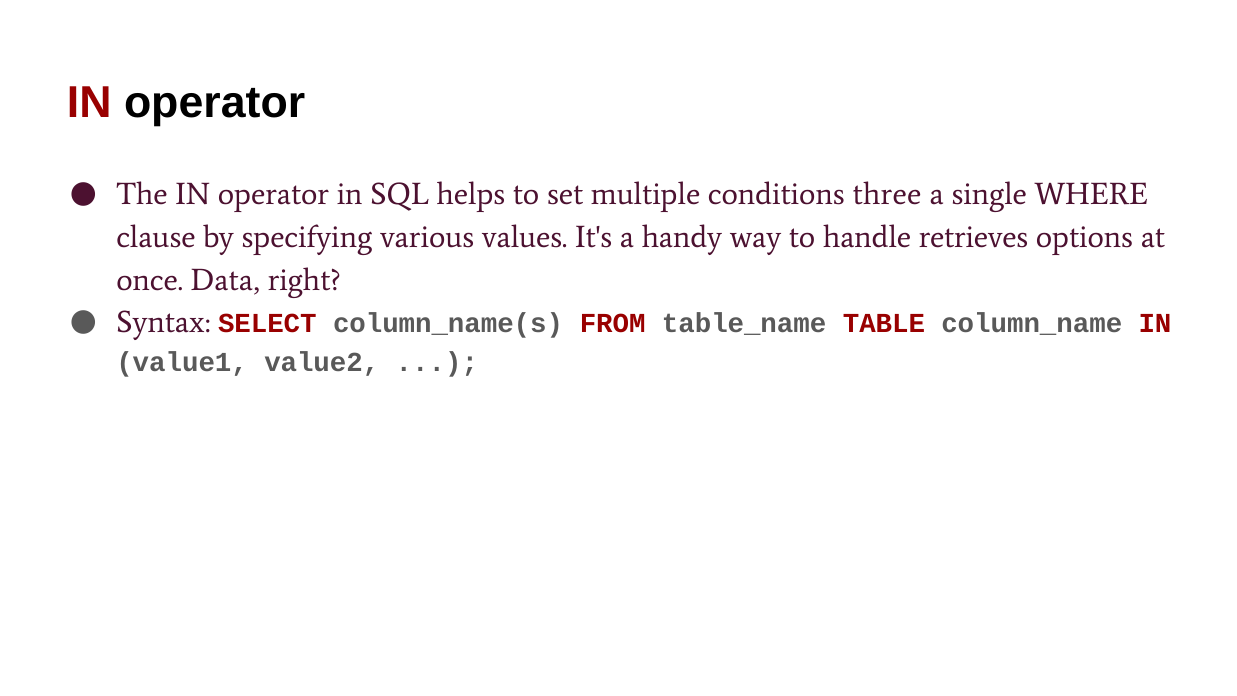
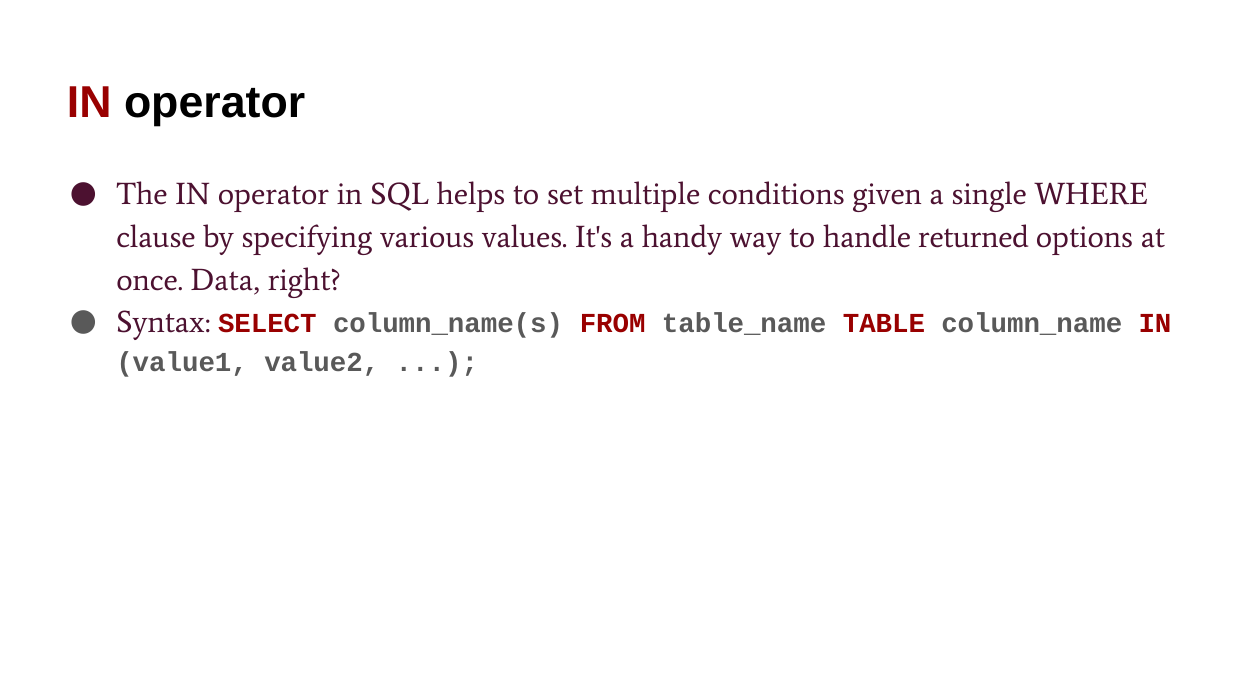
three: three -> given (887, 195)
retrieves: retrieves -> returned (974, 237)
